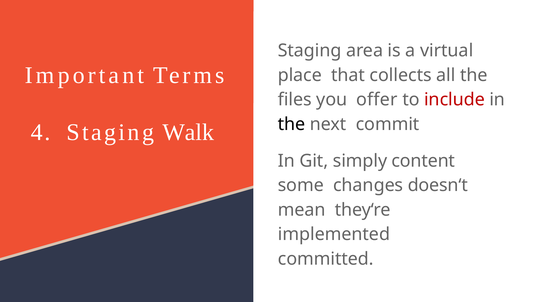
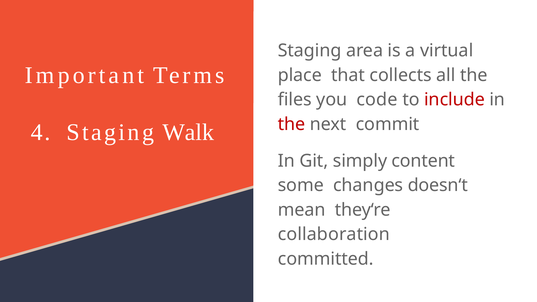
offer: offer -> code (377, 100)
the colour: black -> red (292, 124)
implemented: implemented -> collaboration (334, 234)
